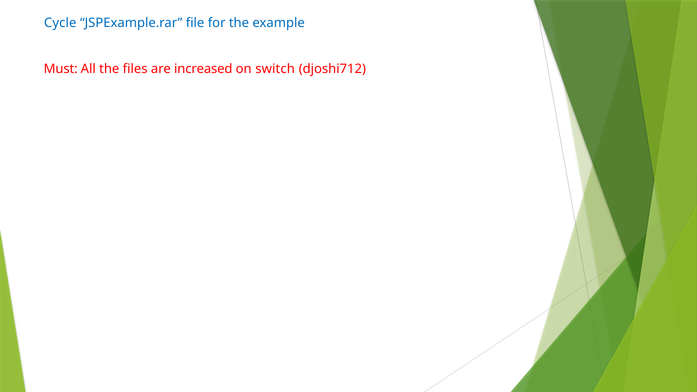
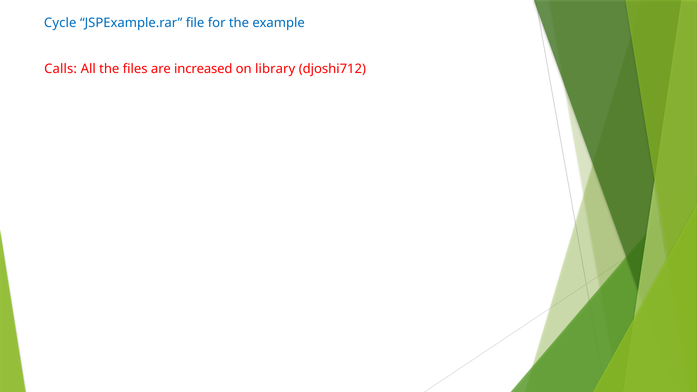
Must: Must -> Calls (61, 69)
switch: switch -> library (275, 69)
